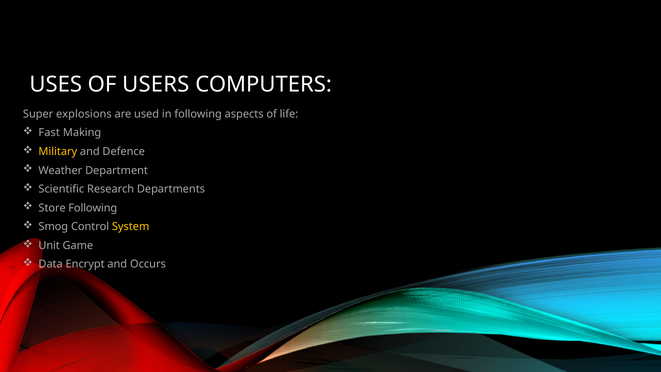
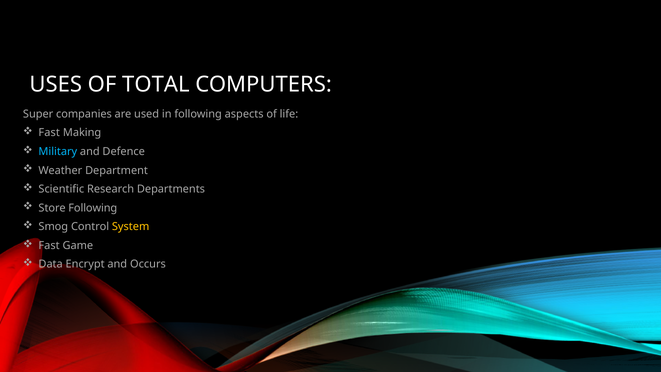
USERS: USERS -> TOTAL (156, 84)
explosions: explosions -> companies (84, 114)
Military colour: yellow -> light blue (58, 152)
Unit: Unit -> Fast (49, 245)
